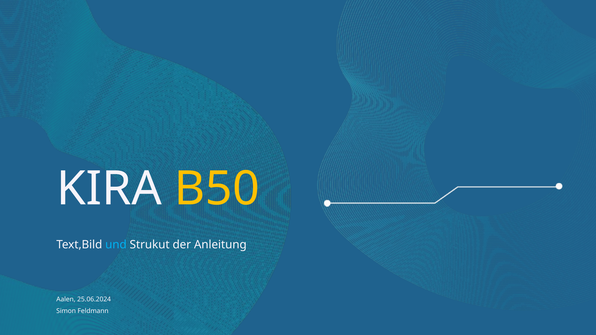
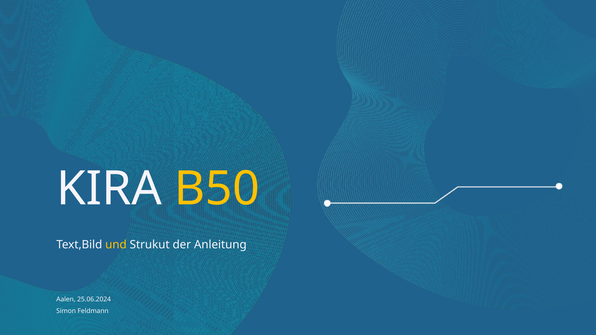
und colour: light blue -> yellow (116, 245)
